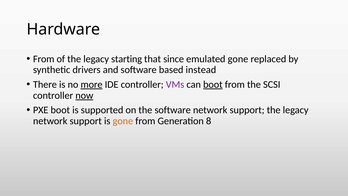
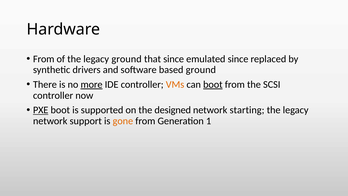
legacy starting: starting -> ground (127, 59)
emulated gone: gone -> since (238, 59)
based instead: instead -> ground (201, 70)
VMs colour: purple -> orange (175, 84)
now underline: present -> none (84, 95)
PXE underline: none -> present (41, 110)
the software: software -> designed (173, 110)
support: support -> starting (247, 110)
8: 8 -> 1 (209, 121)
